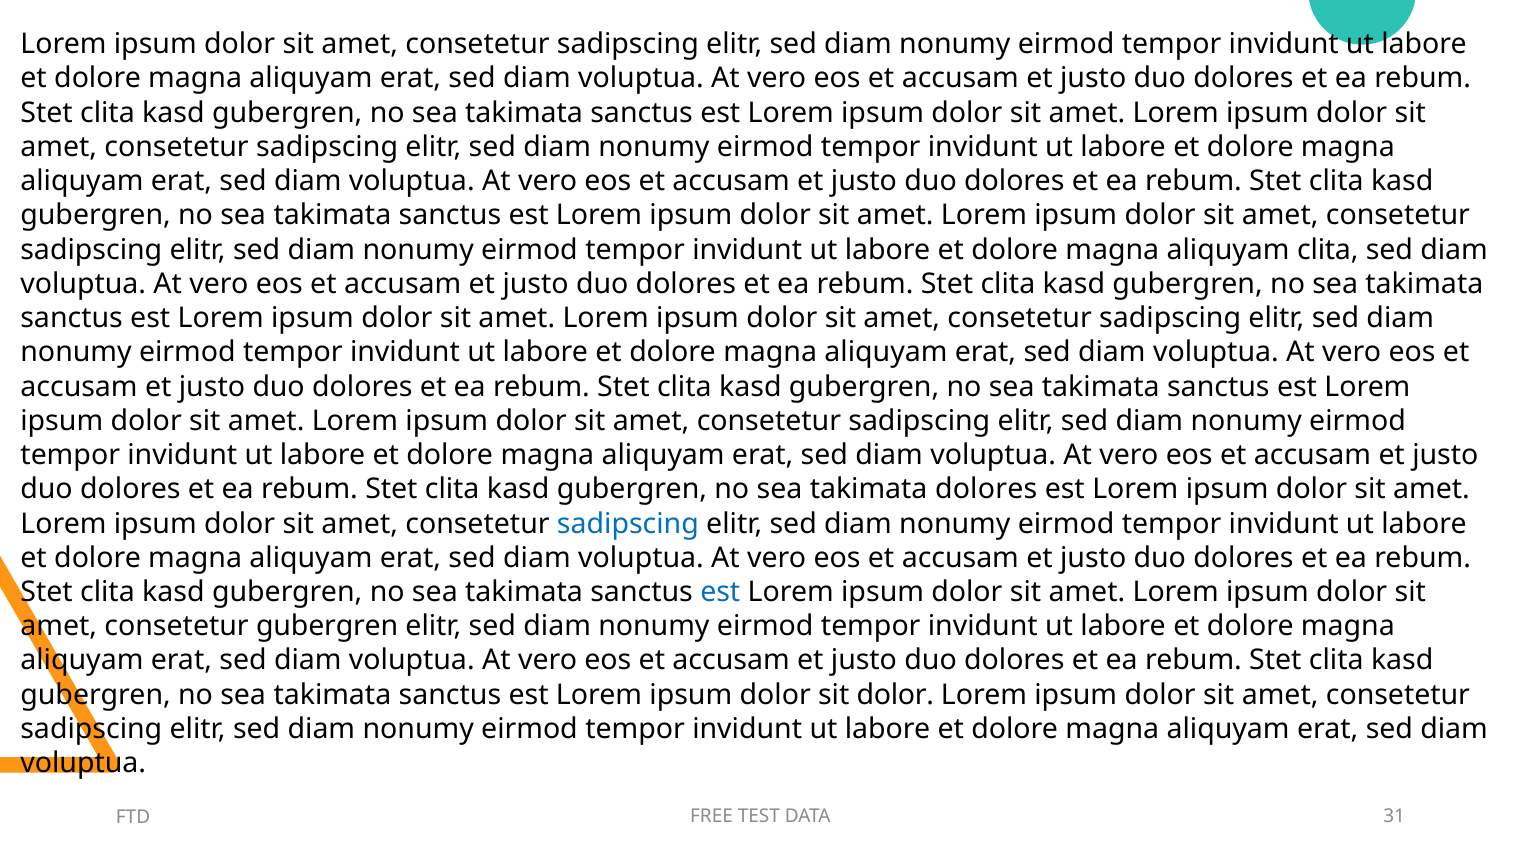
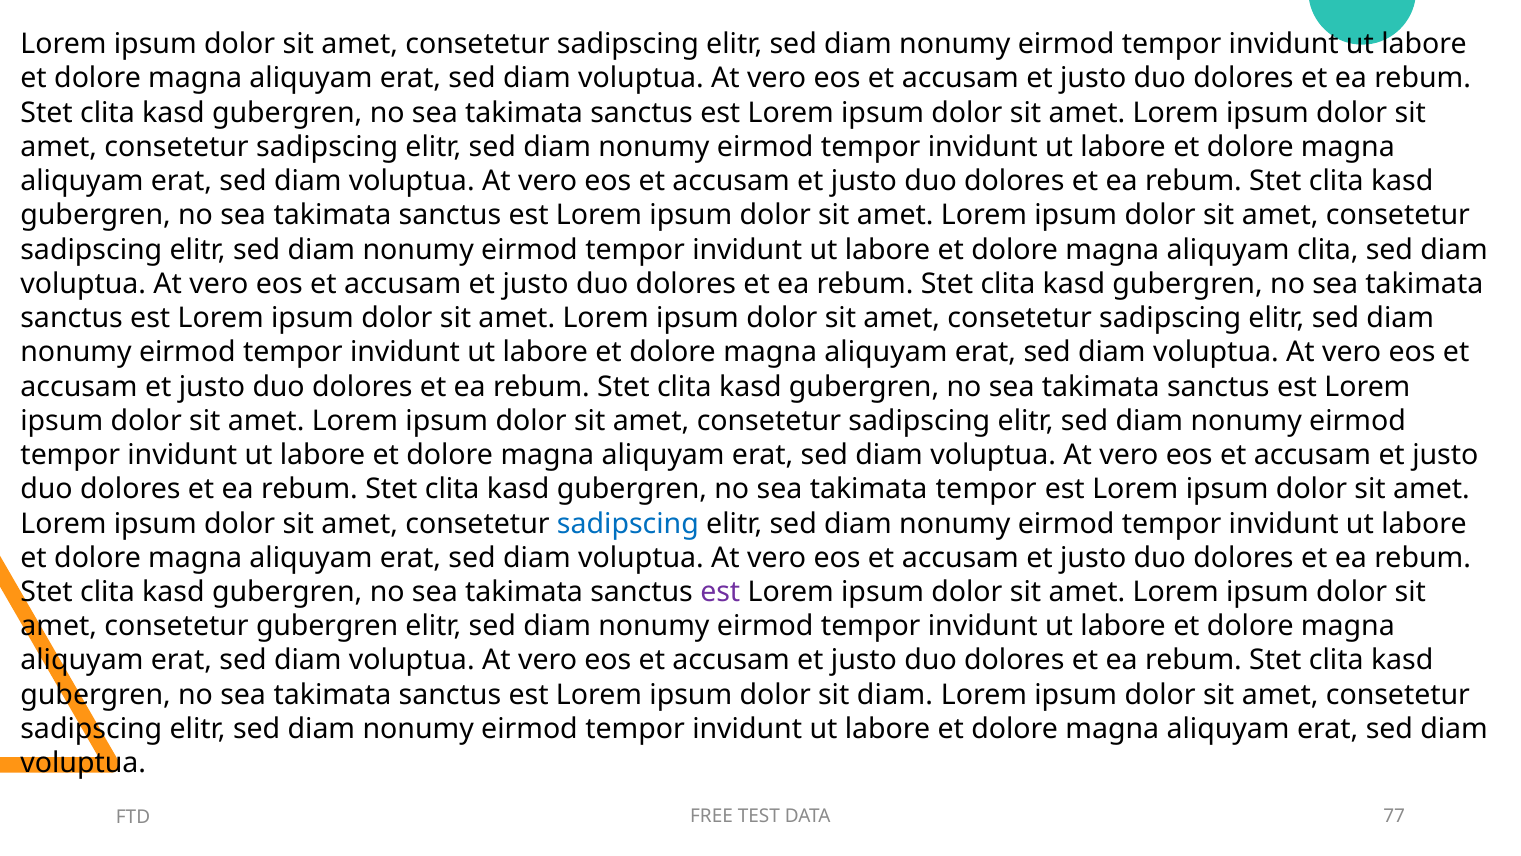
takimata dolores: dolores -> tempor (986, 489)
est colour: blue -> purple (720, 592)
sit dolor: dolor -> diam (895, 694)
31: 31 -> 77 (1394, 816)
